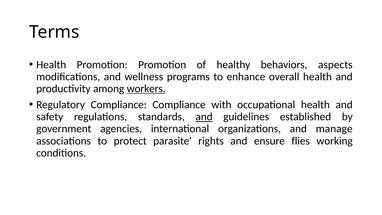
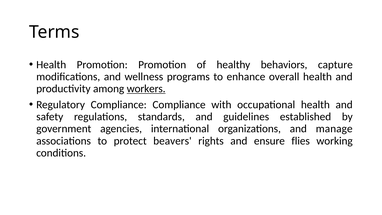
aspects: aspects -> capture (335, 65)
and underline: present -> none (204, 117)
parasite: parasite -> beavers (172, 141)
